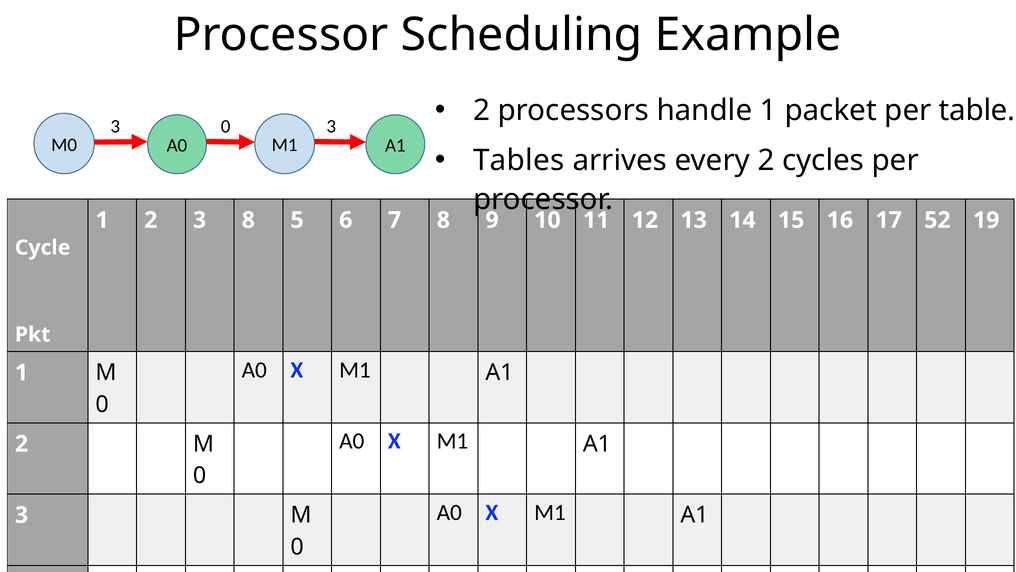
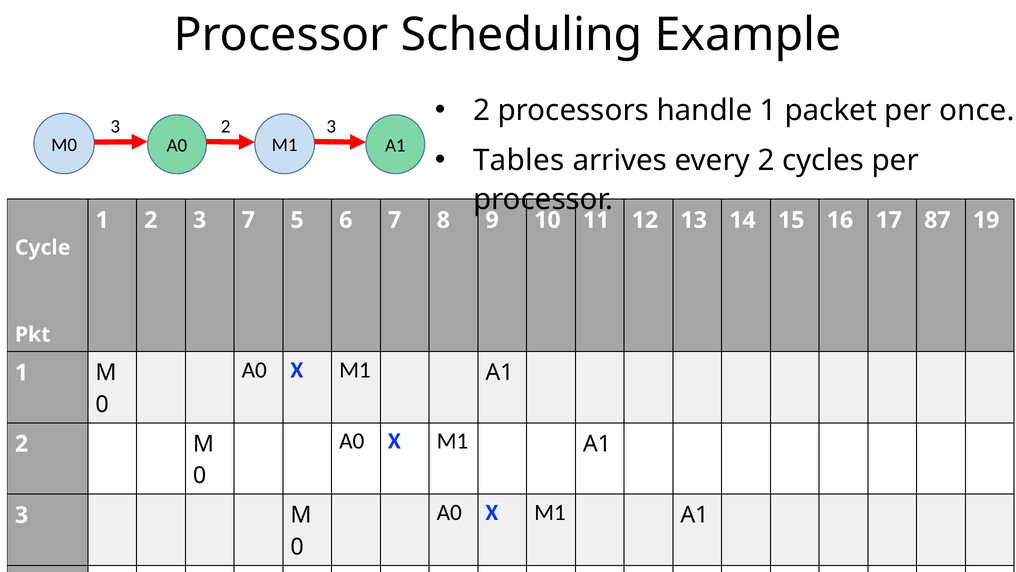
table: table -> once (977, 111)
3 0: 0 -> 2 (226, 126)
3 8: 8 -> 7 (248, 220)
52: 52 -> 87 (937, 220)
